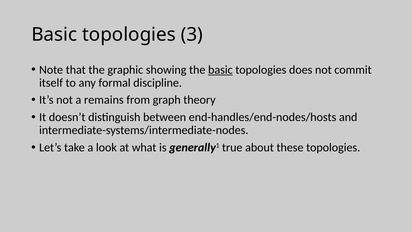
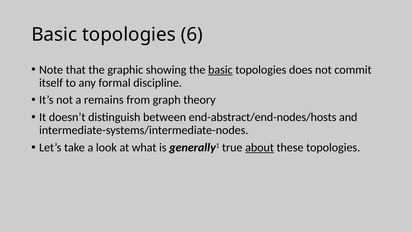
3: 3 -> 6 (192, 35)
end-handles/end-nodes/hosts: end-handles/end-nodes/hosts -> end-abstract/end-nodes/hosts (263, 117)
about underline: none -> present (260, 147)
